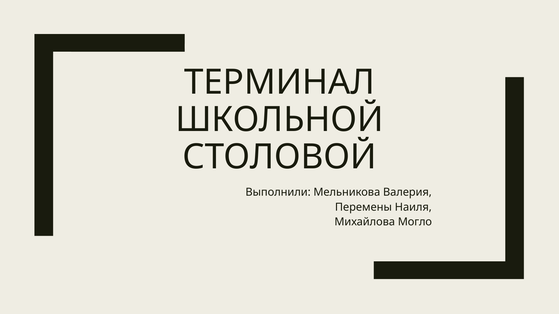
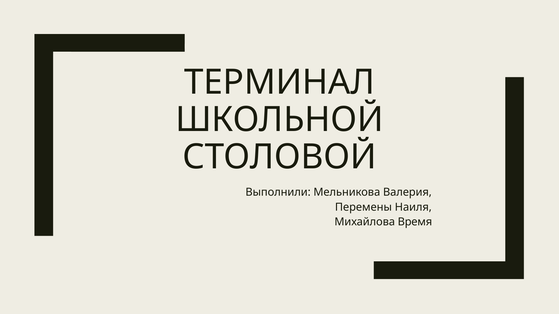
Могло: Могло -> Время (415, 222)
